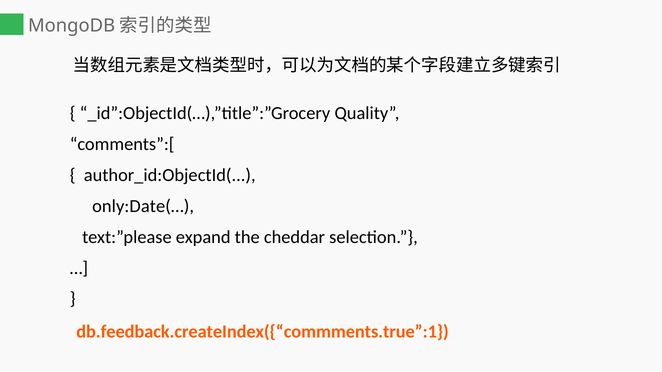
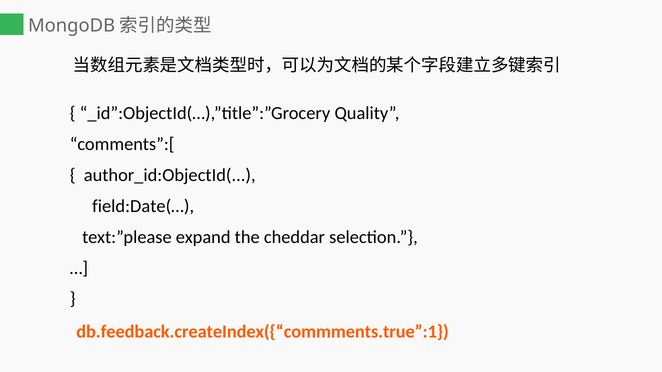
only:Date(…: only:Date(… -> field:Date(… (143, 206)
